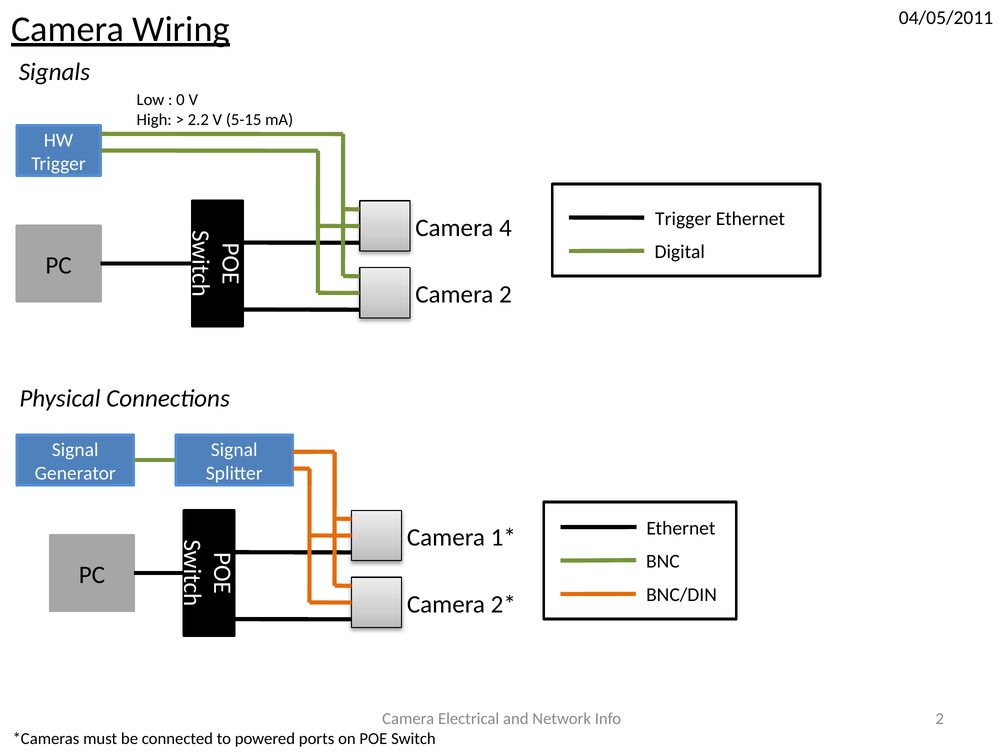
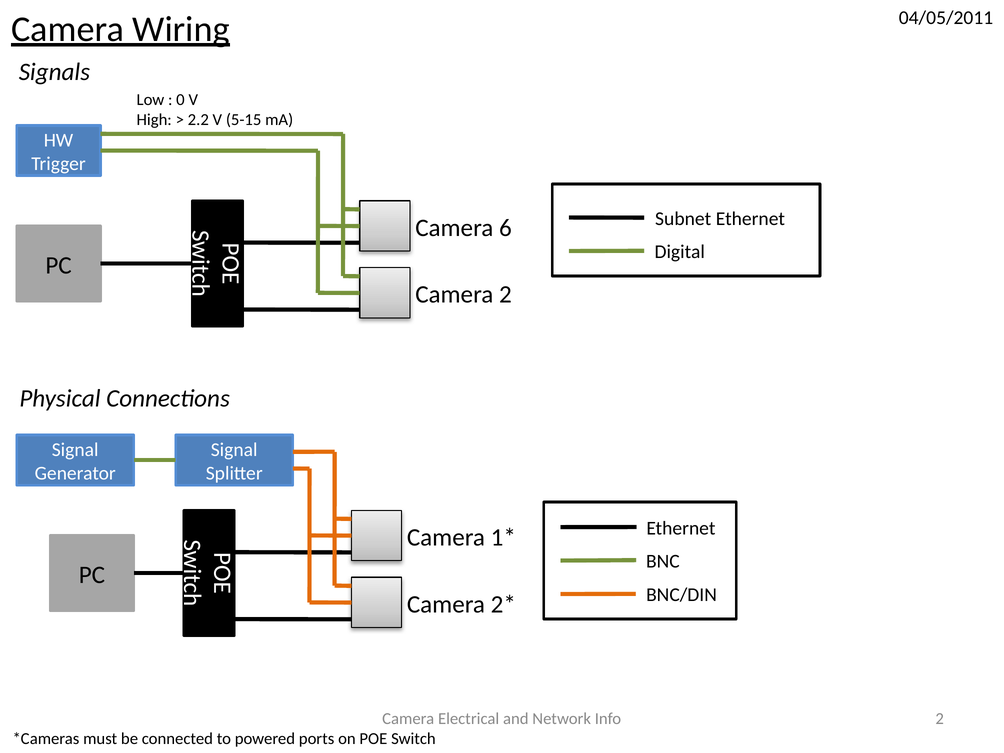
Trigger: Trigger -> Subnet (683, 219)
4: 4 -> 6 (505, 228)
